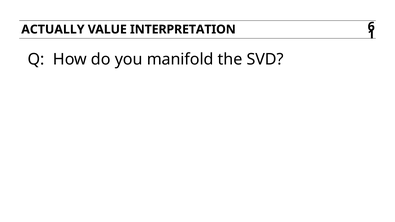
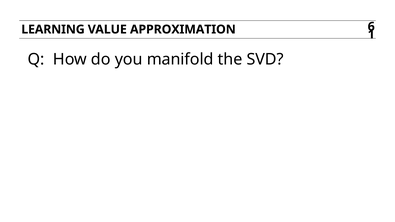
ACTUALLY: ACTUALLY -> LEARNING (53, 29)
INTERPRETATION: INTERPRETATION -> APPROXIMATION (183, 29)
